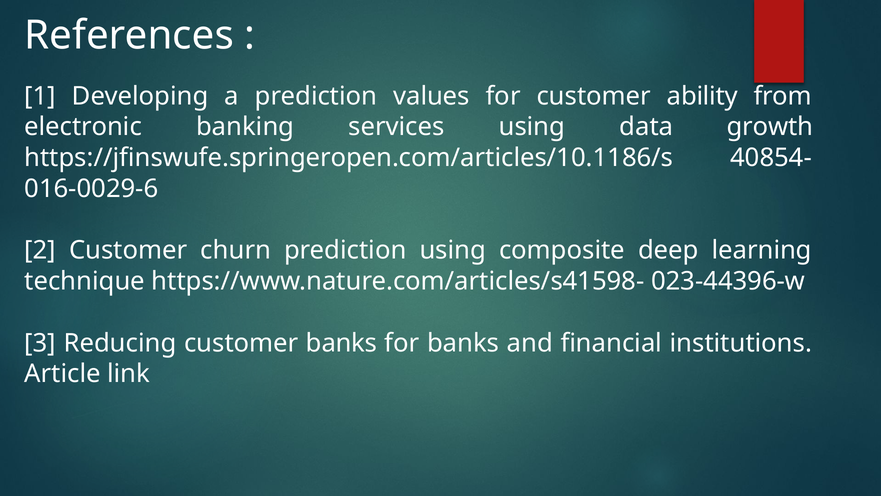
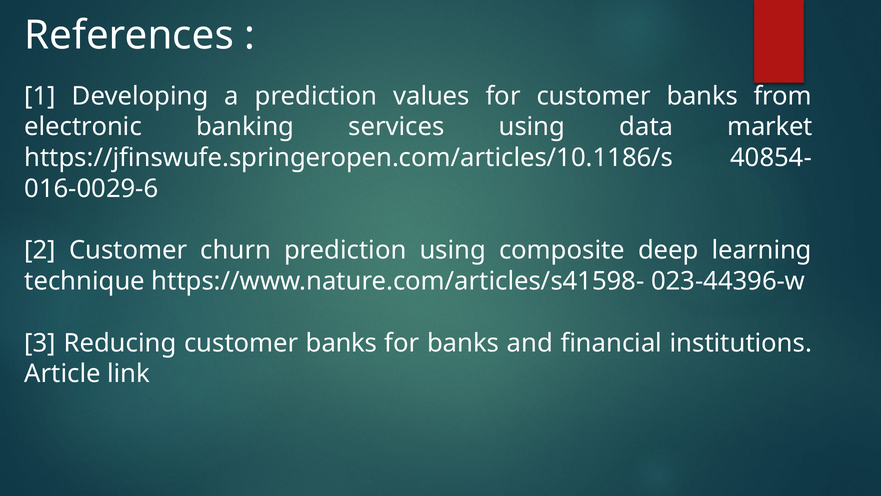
for customer ability: ability -> banks (702, 96)
growth: growth -> market (770, 127)
